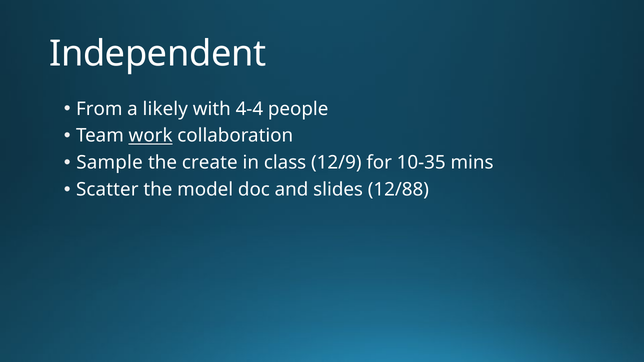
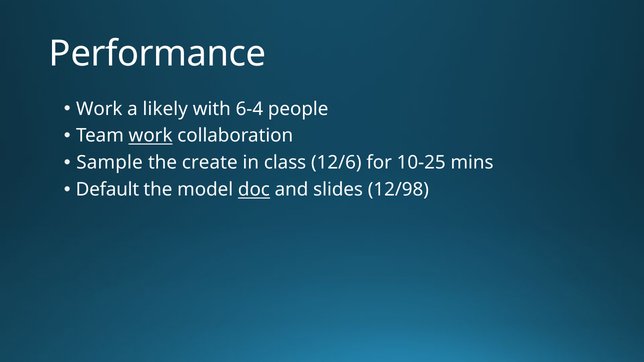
Independent: Independent -> Performance (158, 54)
From: From -> Work (99, 109)
4-4: 4-4 -> 6-4 (249, 109)
12/9: 12/9 -> 12/6 (336, 163)
10-35: 10-35 -> 10-25 (421, 163)
Scatter: Scatter -> Default (107, 190)
doc underline: none -> present (254, 190)
12/88: 12/88 -> 12/98 (398, 190)
